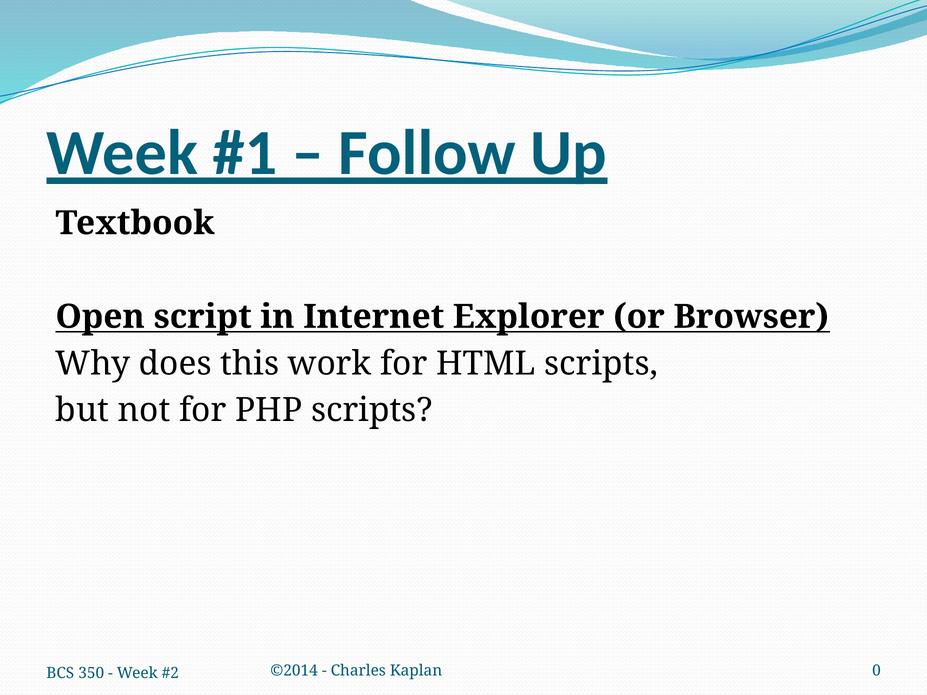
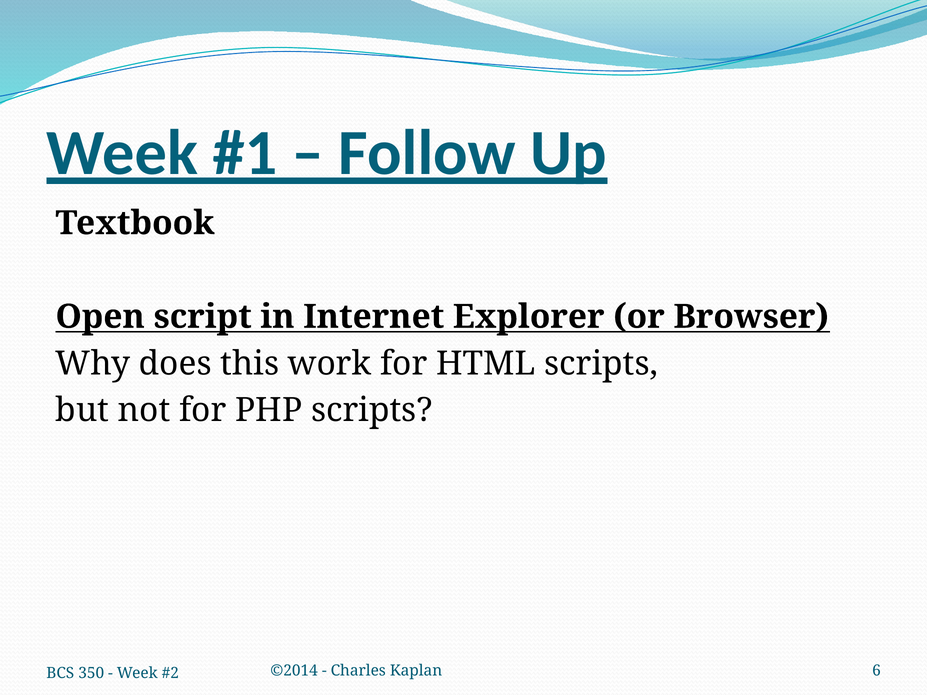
0: 0 -> 6 (876, 671)
